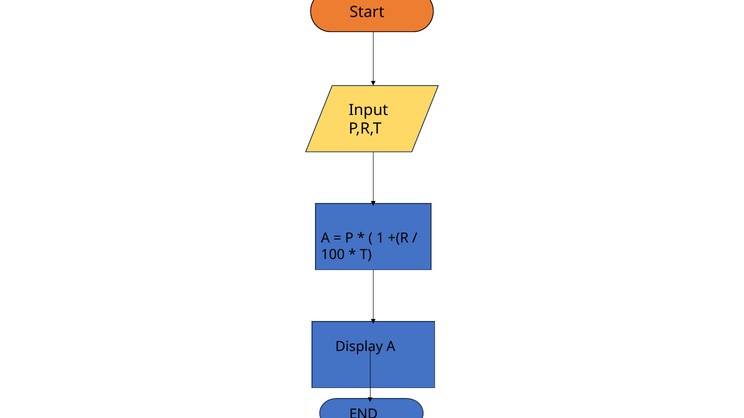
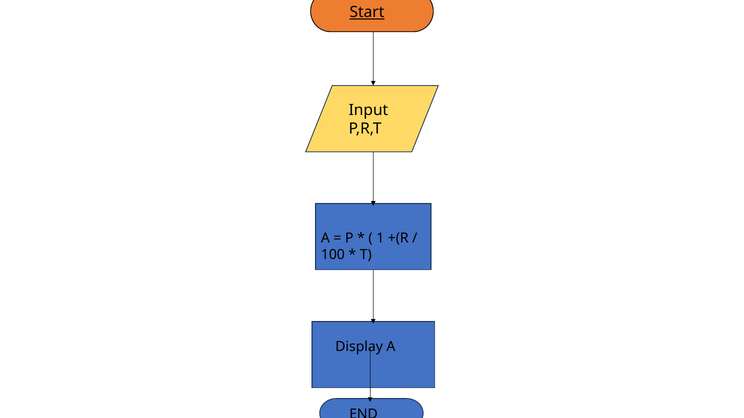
Start underline: none -> present (367, 12)
